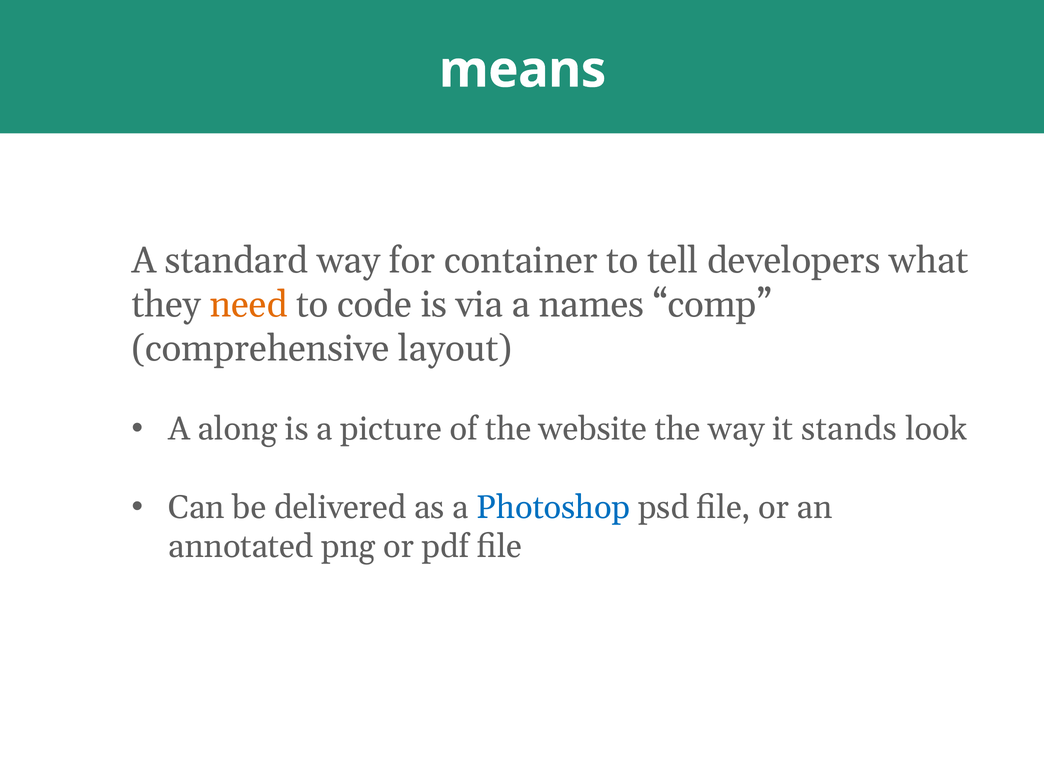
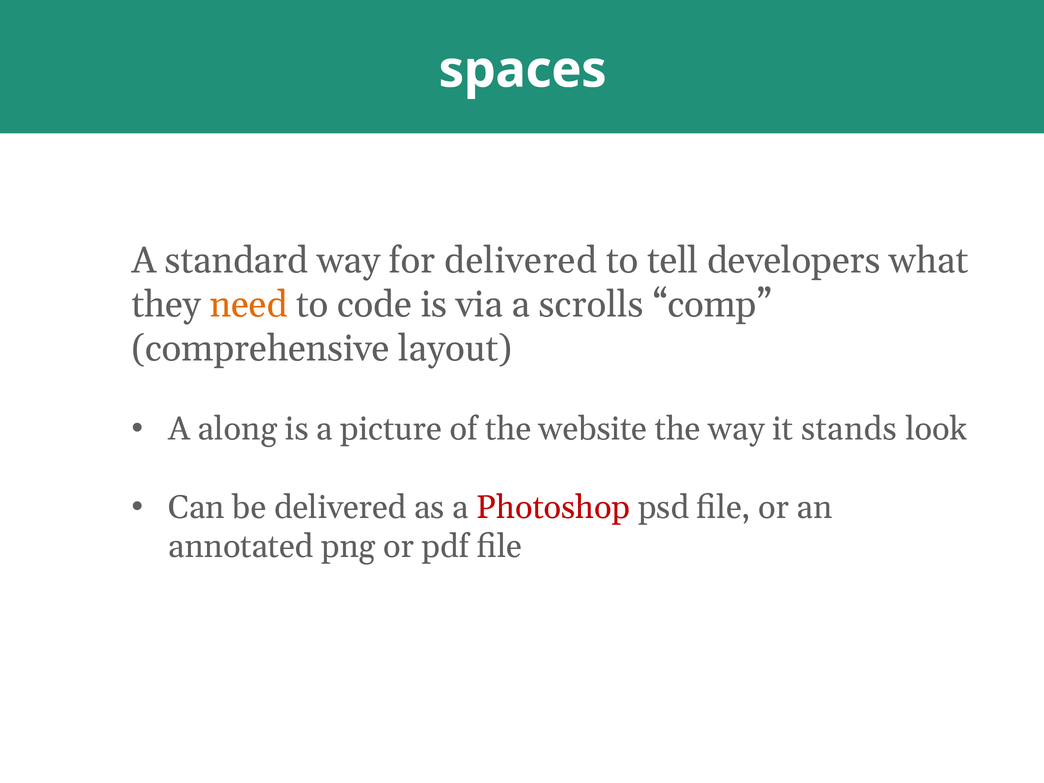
means: means -> spaces (523, 70)
for container: container -> delivered (521, 261)
names: names -> scrolls (591, 305)
Photoshop colour: blue -> red (553, 508)
